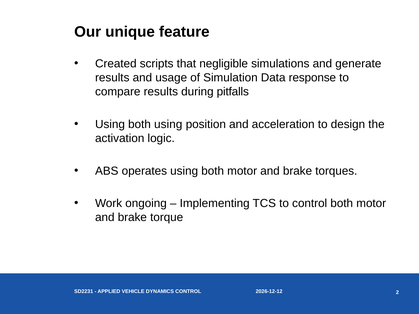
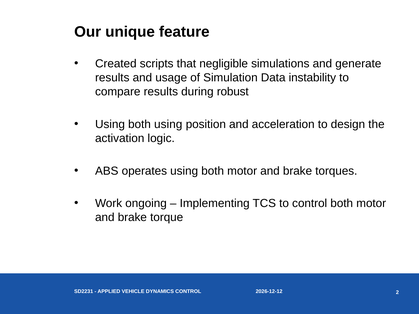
response: response -> instability (312, 78)
pitfalls: pitfalls -> robust (233, 92)
